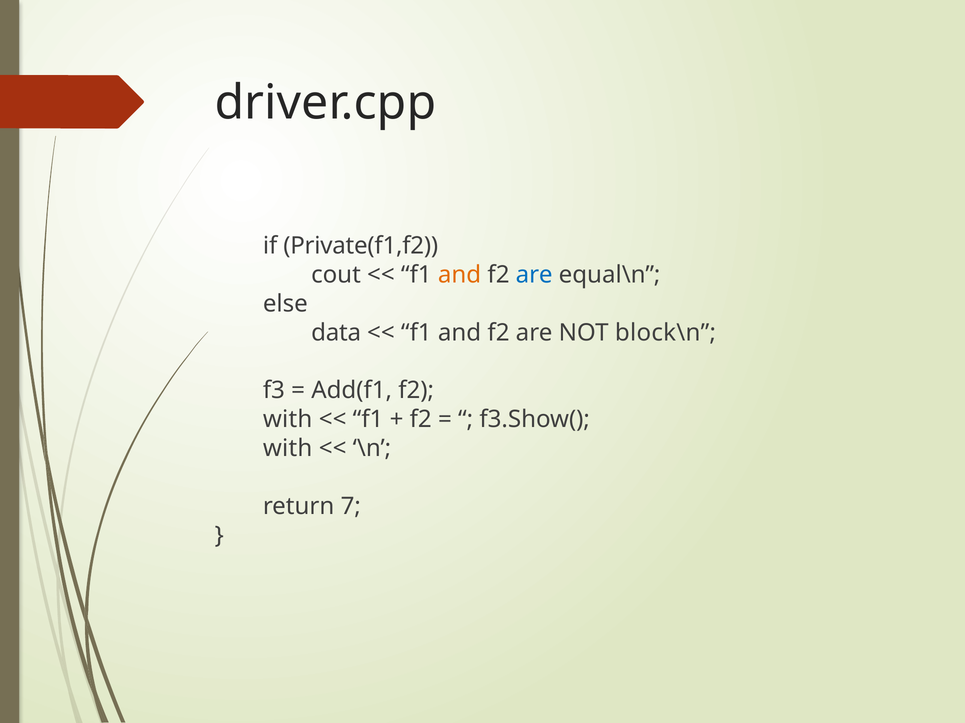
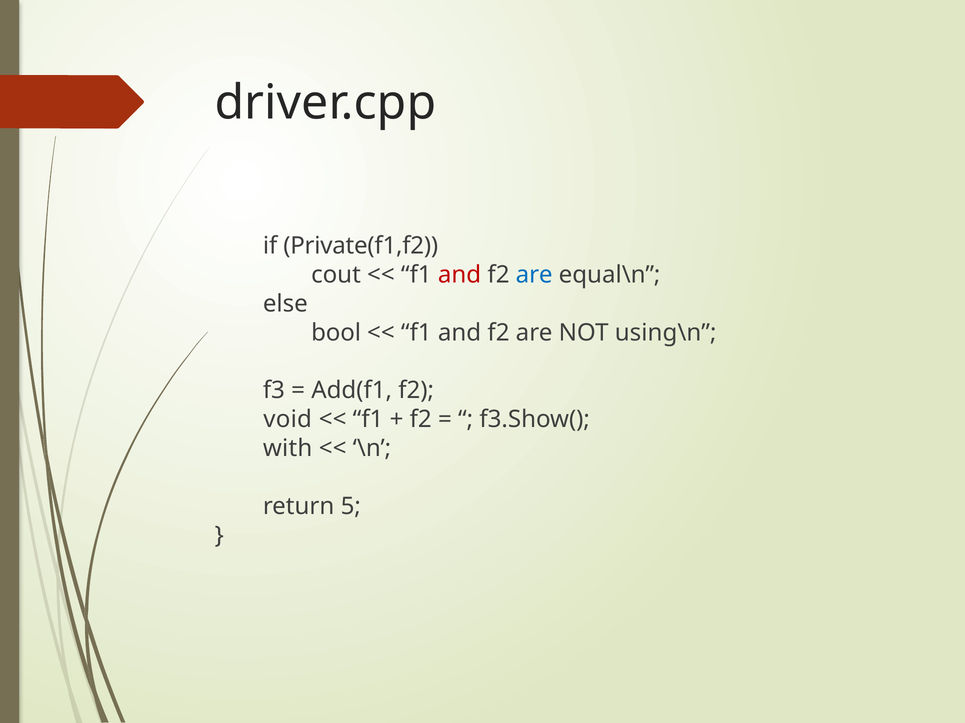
and colour: orange -> red (460, 275)
data: data -> bool (336, 333)
block\n: block\n -> using\n (666, 333)
with: with -> void (288, 420)
7: 7 -> 5 (351, 507)
